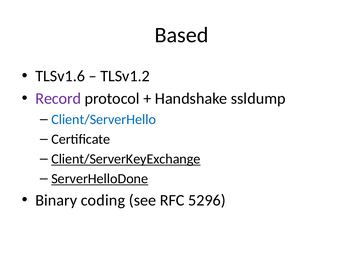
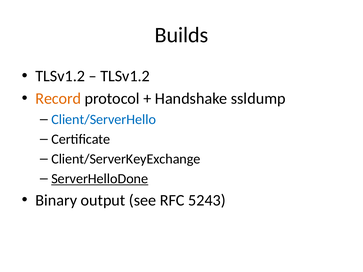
Based: Based -> Builds (182, 35)
TLSv1.6: TLSv1.6 -> TLSv1.2 (60, 76)
Record colour: purple -> orange (58, 99)
Client/ServerKeyExchange underline: present -> none (126, 159)
coding: coding -> output (103, 200)
5296: 5296 -> 5243 (207, 200)
